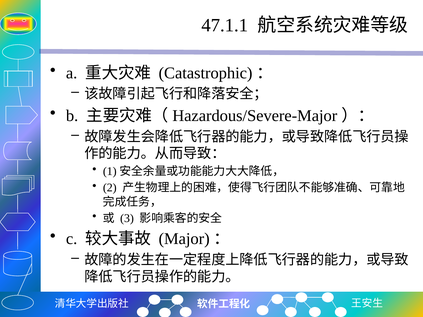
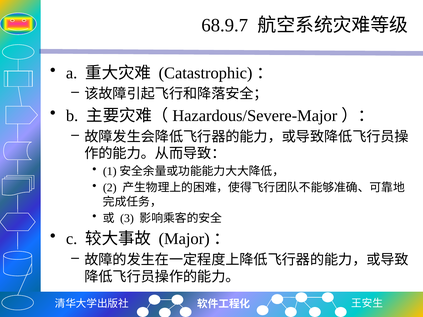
47.1.1: 47.1.1 -> 68.9.7 (225, 25)
